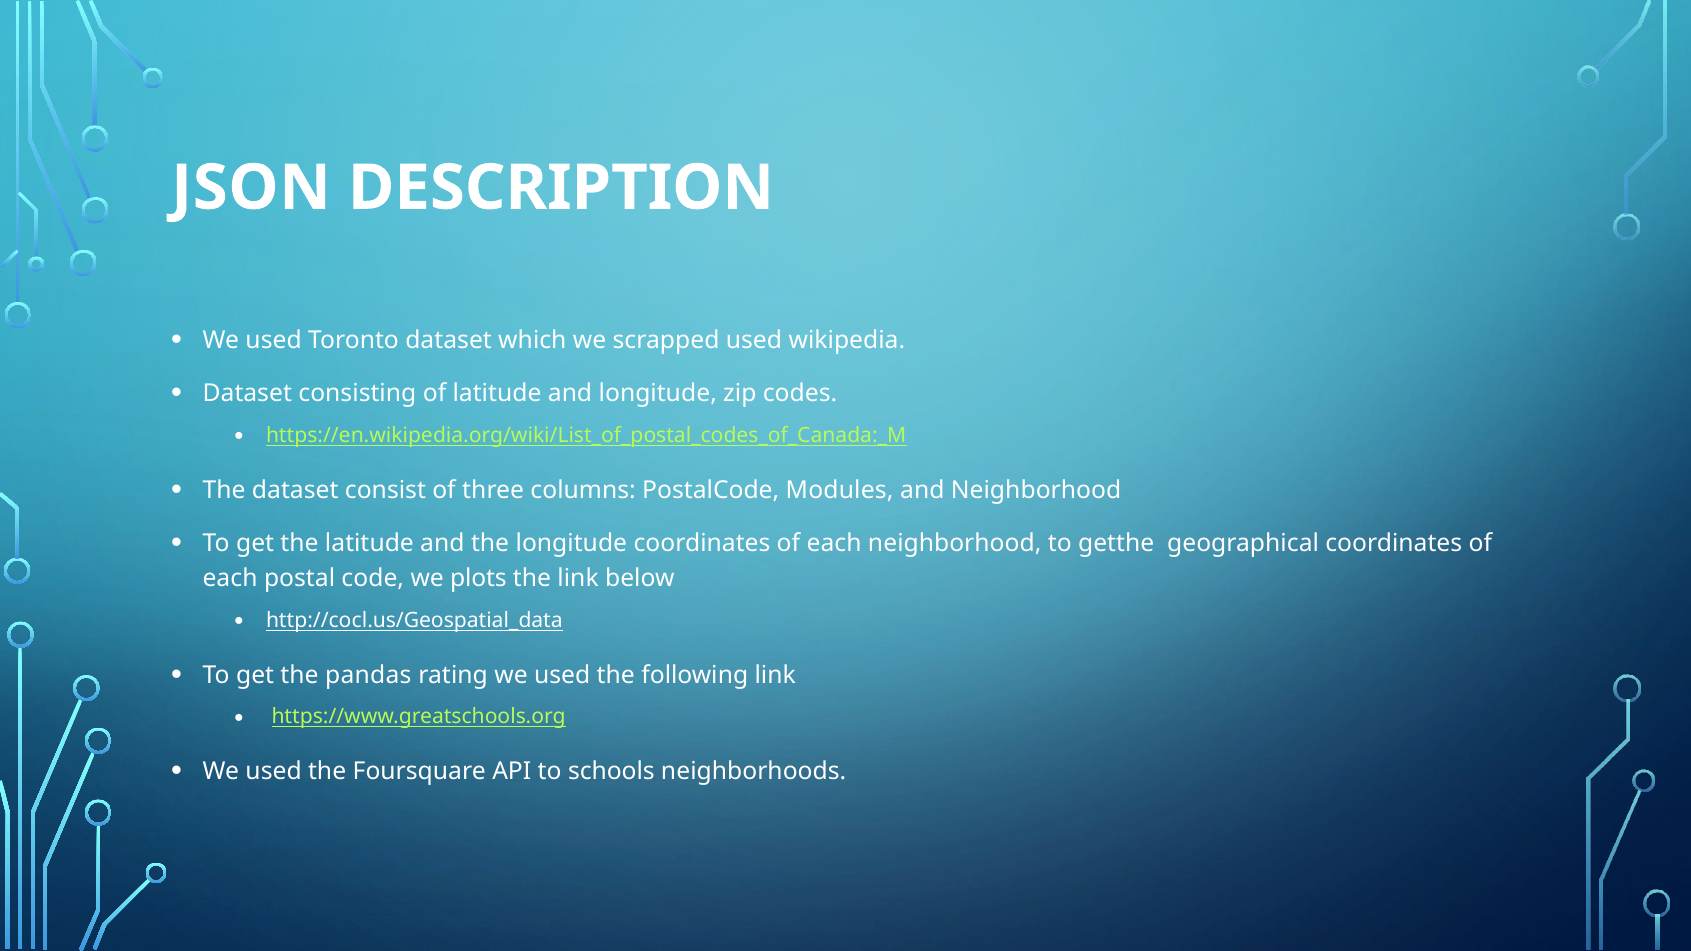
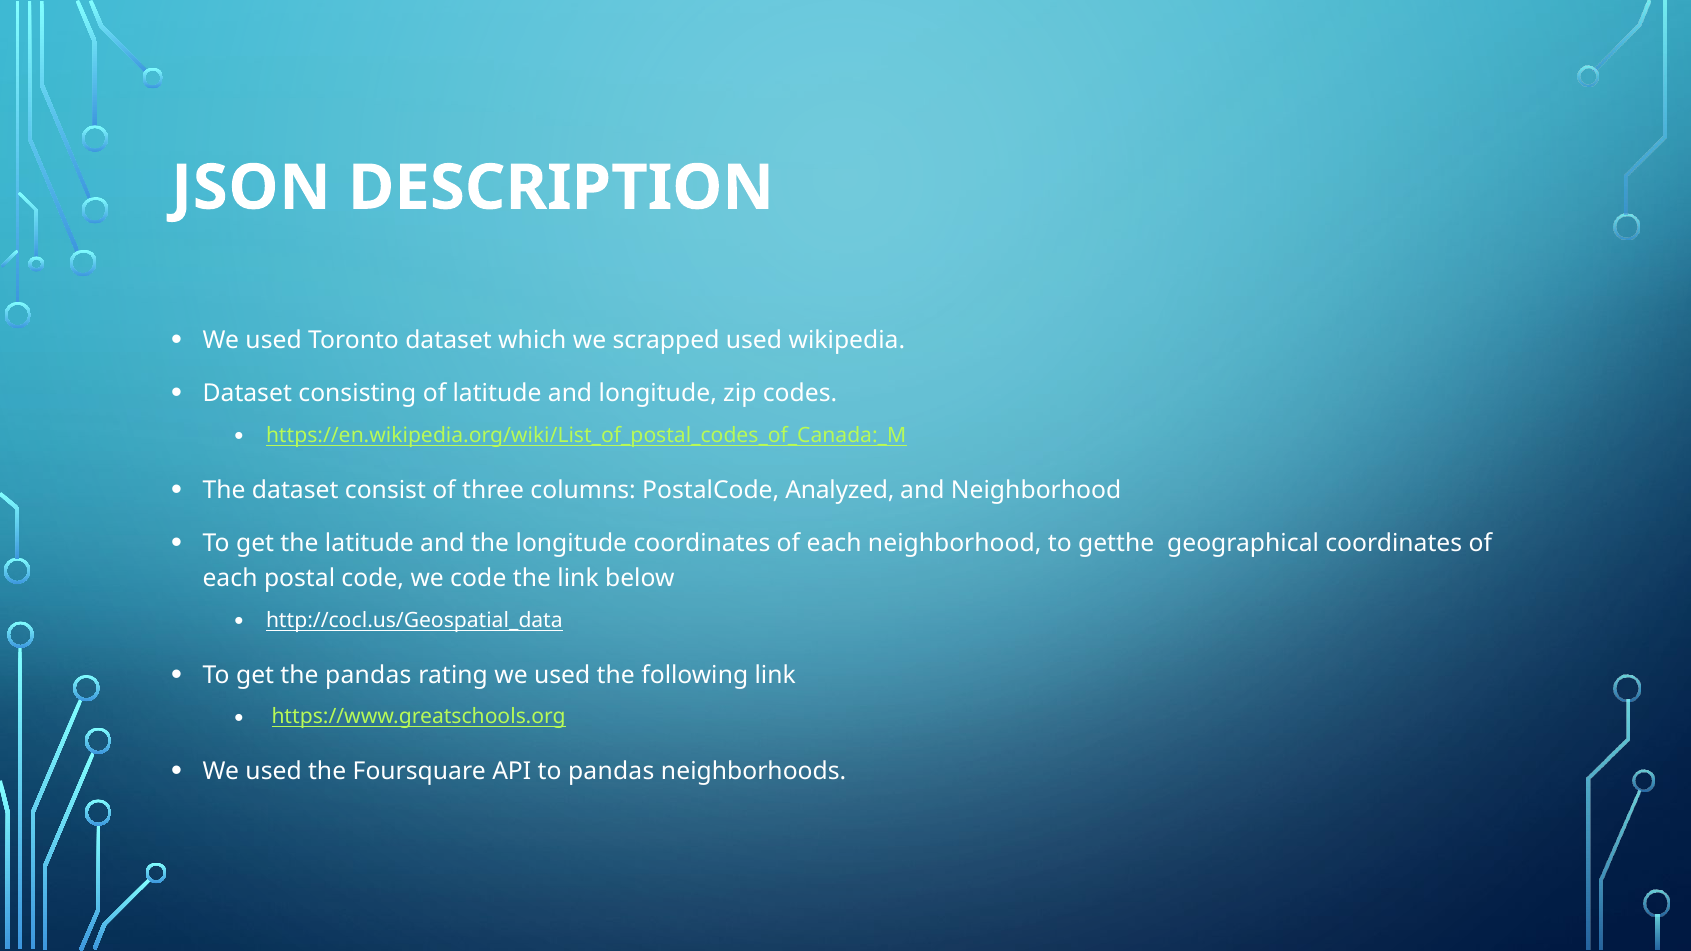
Modules: Modules -> Analyzed (840, 490)
we plots: plots -> code (478, 579)
to schools: schools -> pandas (611, 772)
